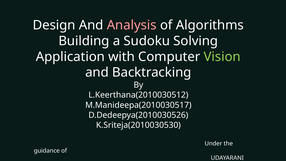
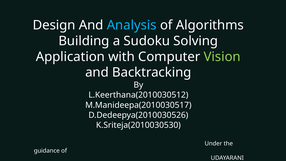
Analysis colour: pink -> light blue (132, 25)
